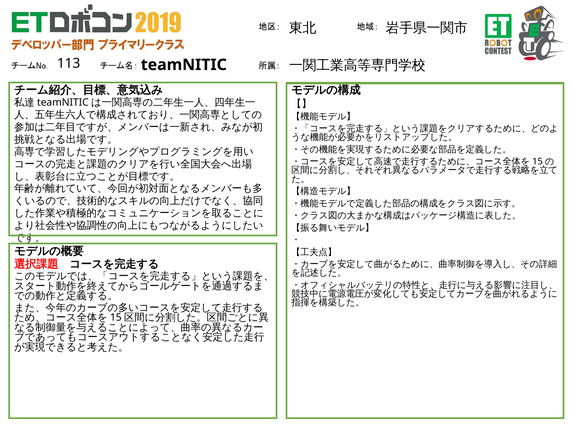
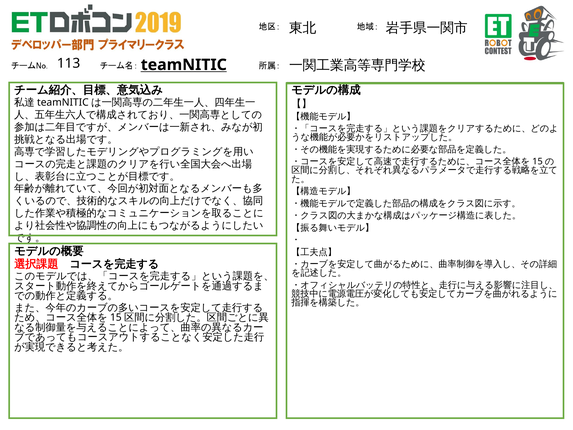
teamNITIC underline: none -> present (184, 65)
